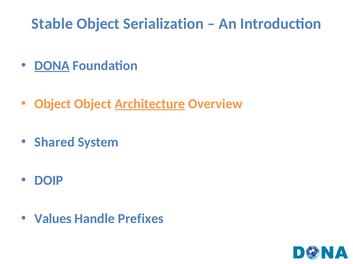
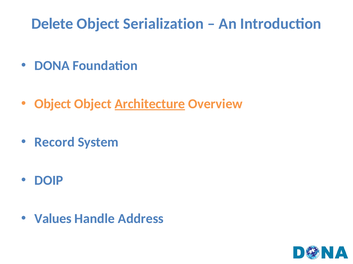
Stable: Stable -> Delete (52, 24)
DONA underline: present -> none (52, 66)
Shared: Shared -> Record (55, 143)
Prefixes: Prefixes -> Address (141, 219)
